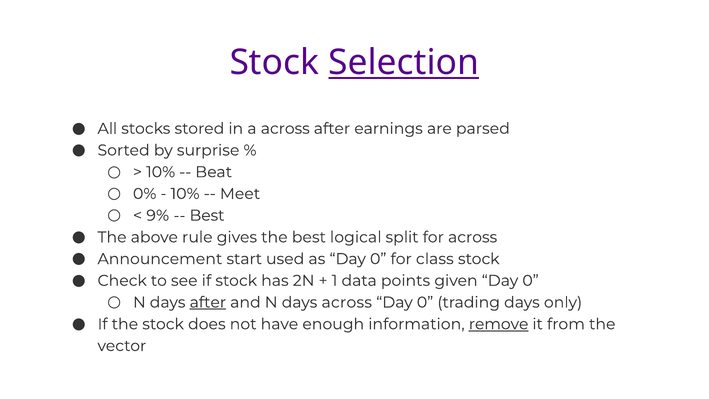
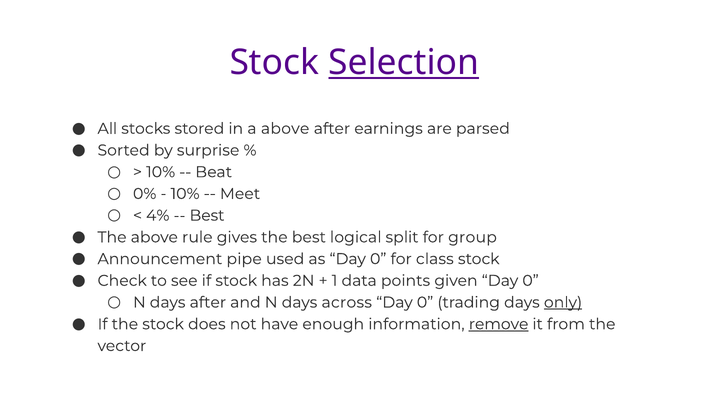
a across: across -> above (285, 129)
9%: 9% -> 4% (158, 215)
for across: across -> group (472, 237)
start: start -> pipe (244, 259)
after underline: present -> none (208, 302)
only underline: none -> present (563, 302)
